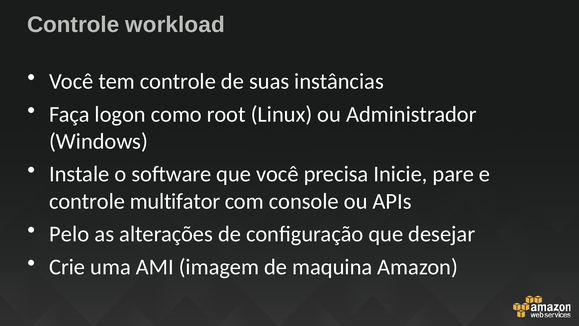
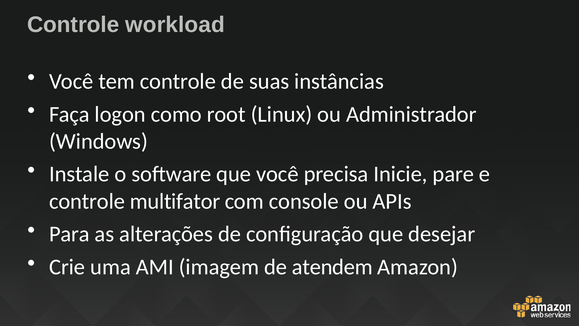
Pelo: Pelo -> Para (69, 234)
maquina: maquina -> atendem (332, 267)
